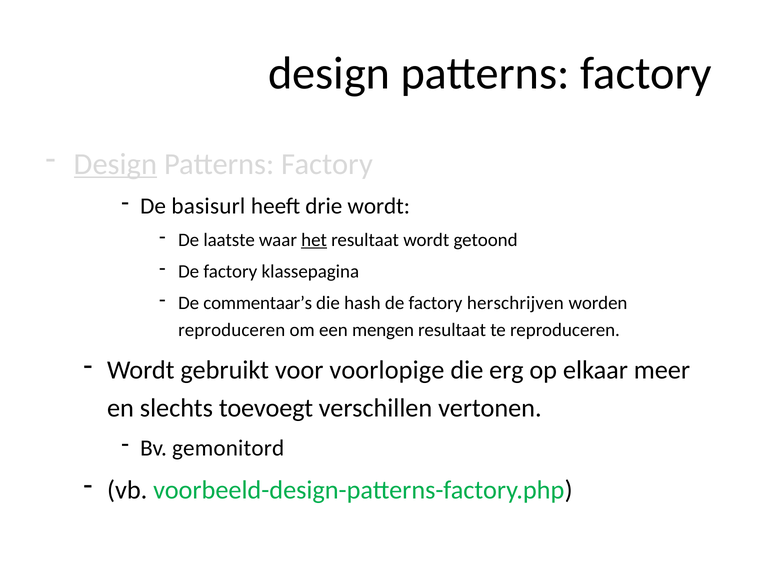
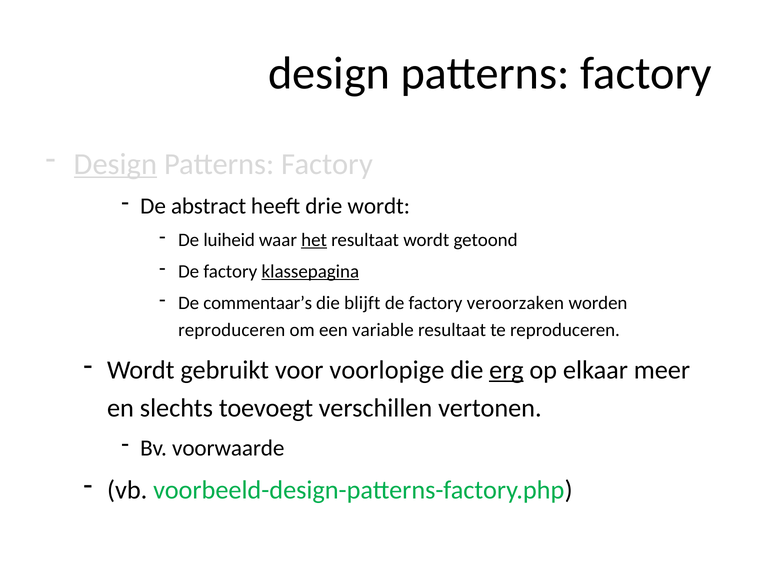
basisurl: basisurl -> abstract (209, 207)
laatste: laatste -> luiheid (229, 240)
klassepagina underline: none -> present (310, 272)
hash: hash -> blijft (362, 303)
herschrijven: herschrijven -> veroorzaken (515, 303)
mengen: mengen -> variable (383, 330)
erg underline: none -> present (506, 370)
gemonitord: gemonitord -> voorwaarde (228, 448)
